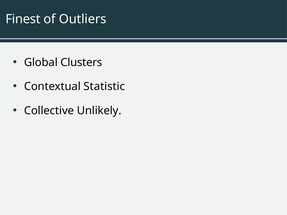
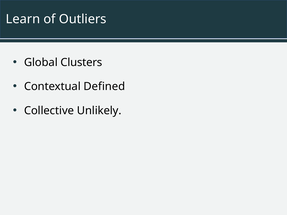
Finest: Finest -> Learn (23, 19)
Statistic: Statistic -> Defined (104, 87)
